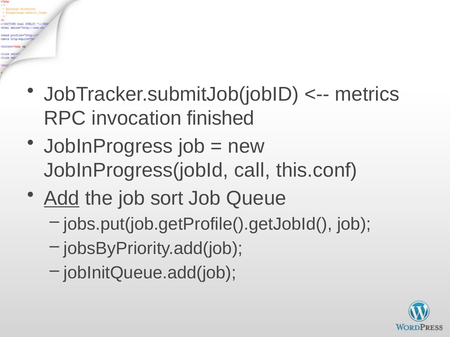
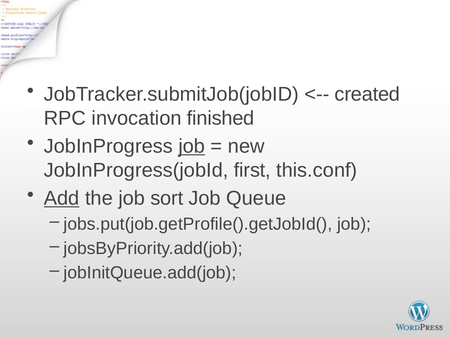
metrics: metrics -> created (367, 94)
job underline: none -> present (192, 146)
call: call -> first (252, 170)
